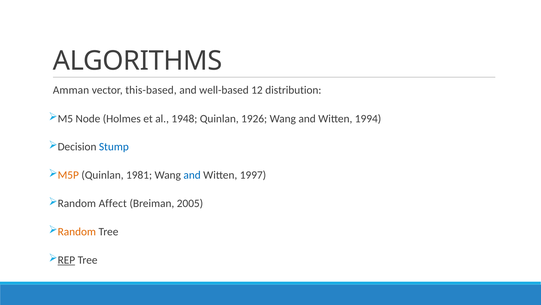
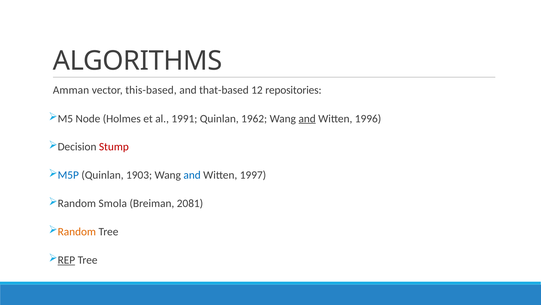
well-based: well-based -> that-based (224, 90)
distribution: distribution -> repositories (293, 90)
1948: 1948 -> 1991 (184, 118)
1926: 1926 -> 1962 (254, 118)
and underline: none -> present (307, 118)
1994: 1994 -> 1996 (368, 118)
Stump colour: blue -> red (114, 147)
M5P colour: orange -> blue (68, 175)
1981: 1981 -> 1903 (139, 175)
Affect: Affect -> Smola (113, 203)
2005: 2005 -> 2081 (190, 203)
